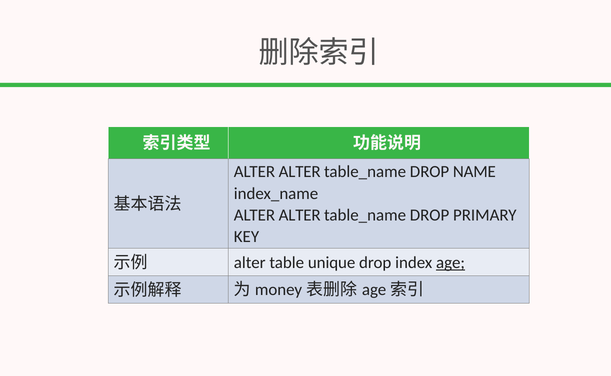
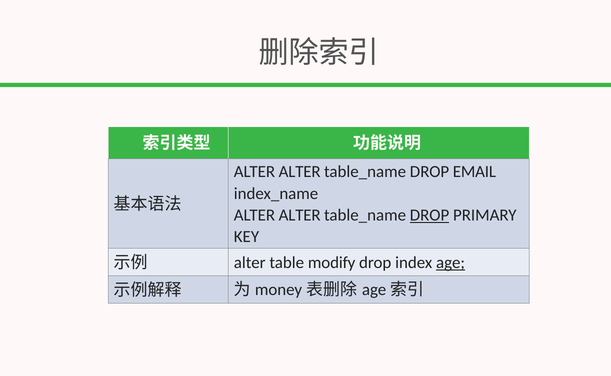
NAME: NAME -> EMAIL (474, 172)
DROP underline: none -> present (430, 215)
unique: unique -> modify (332, 263)
